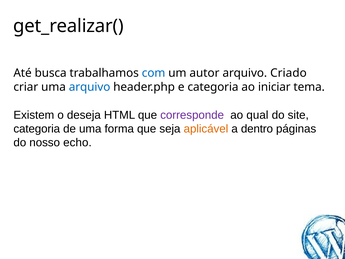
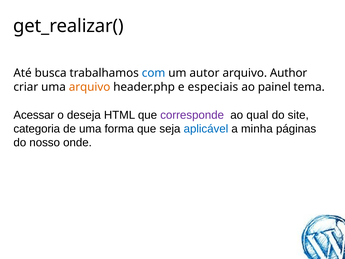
Criado: Criado -> Author (289, 73)
arquivo colour: blue -> orange (90, 87)
e categoria: categoria -> especiais (213, 87)
iniciar: iniciar -> painel (274, 87)
Existem: Existem -> Acessar (34, 115)
aplicável colour: orange -> blue (206, 129)
dentro: dentro -> minha (257, 129)
echo: echo -> onde (77, 142)
